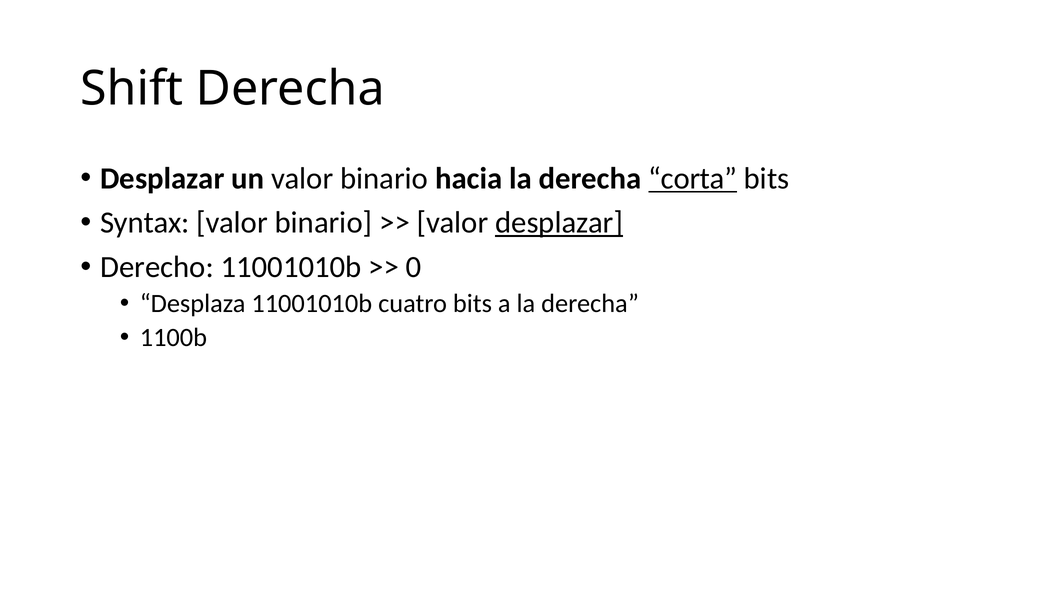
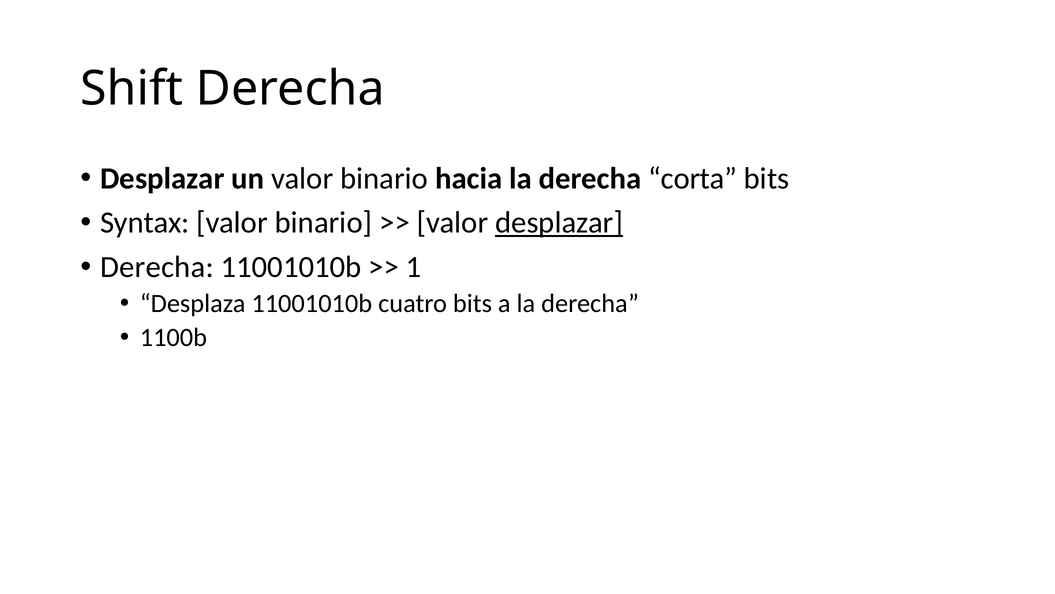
corta underline: present -> none (693, 178)
Derecho: Derecho -> Derecha (157, 267)
0: 0 -> 1 (414, 267)
